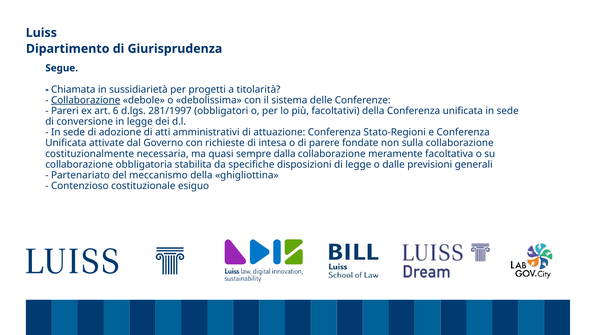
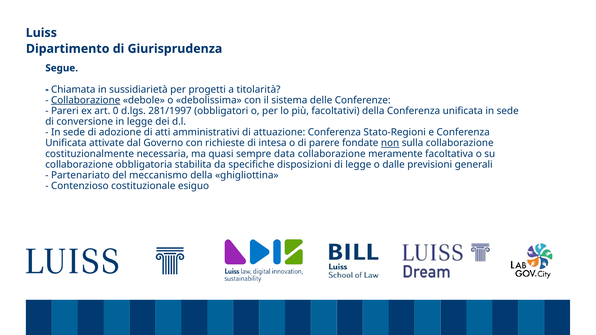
6: 6 -> 0 (116, 111)
non underline: none -> present (390, 143)
dalla: dalla -> data (284, 154)
